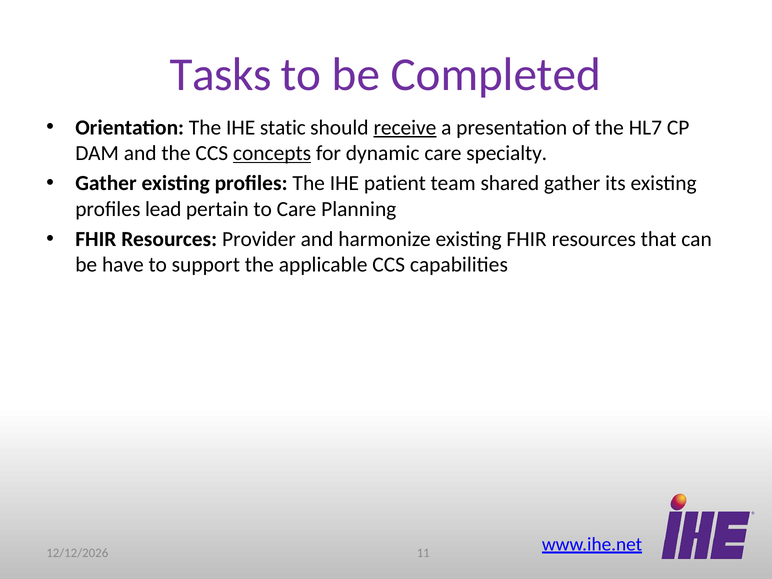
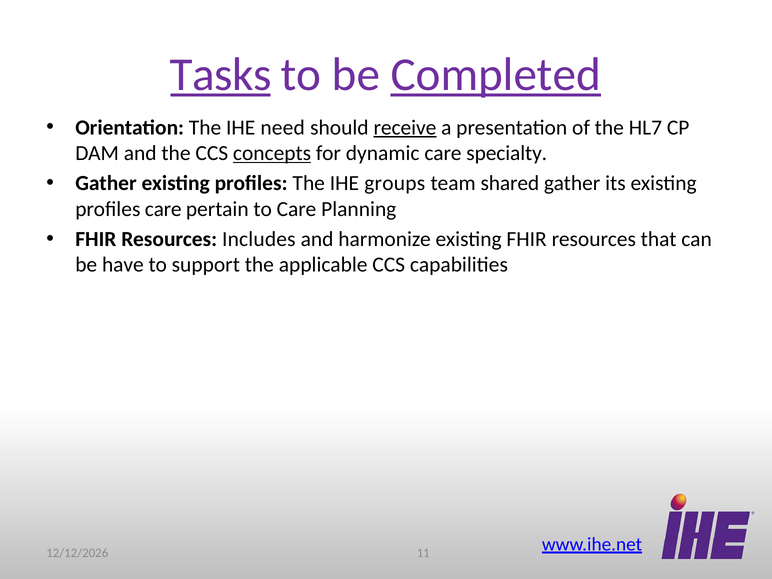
Tasks underline: none -> present (221, 75)
Completed underline: none -> present (496, 75)
static: static -> need (283, 128)
patient: patient -> groups (395, 183)
profiles lead: lead -> care (163, 209)
Provider: Provider -> Includes (259, 239)
